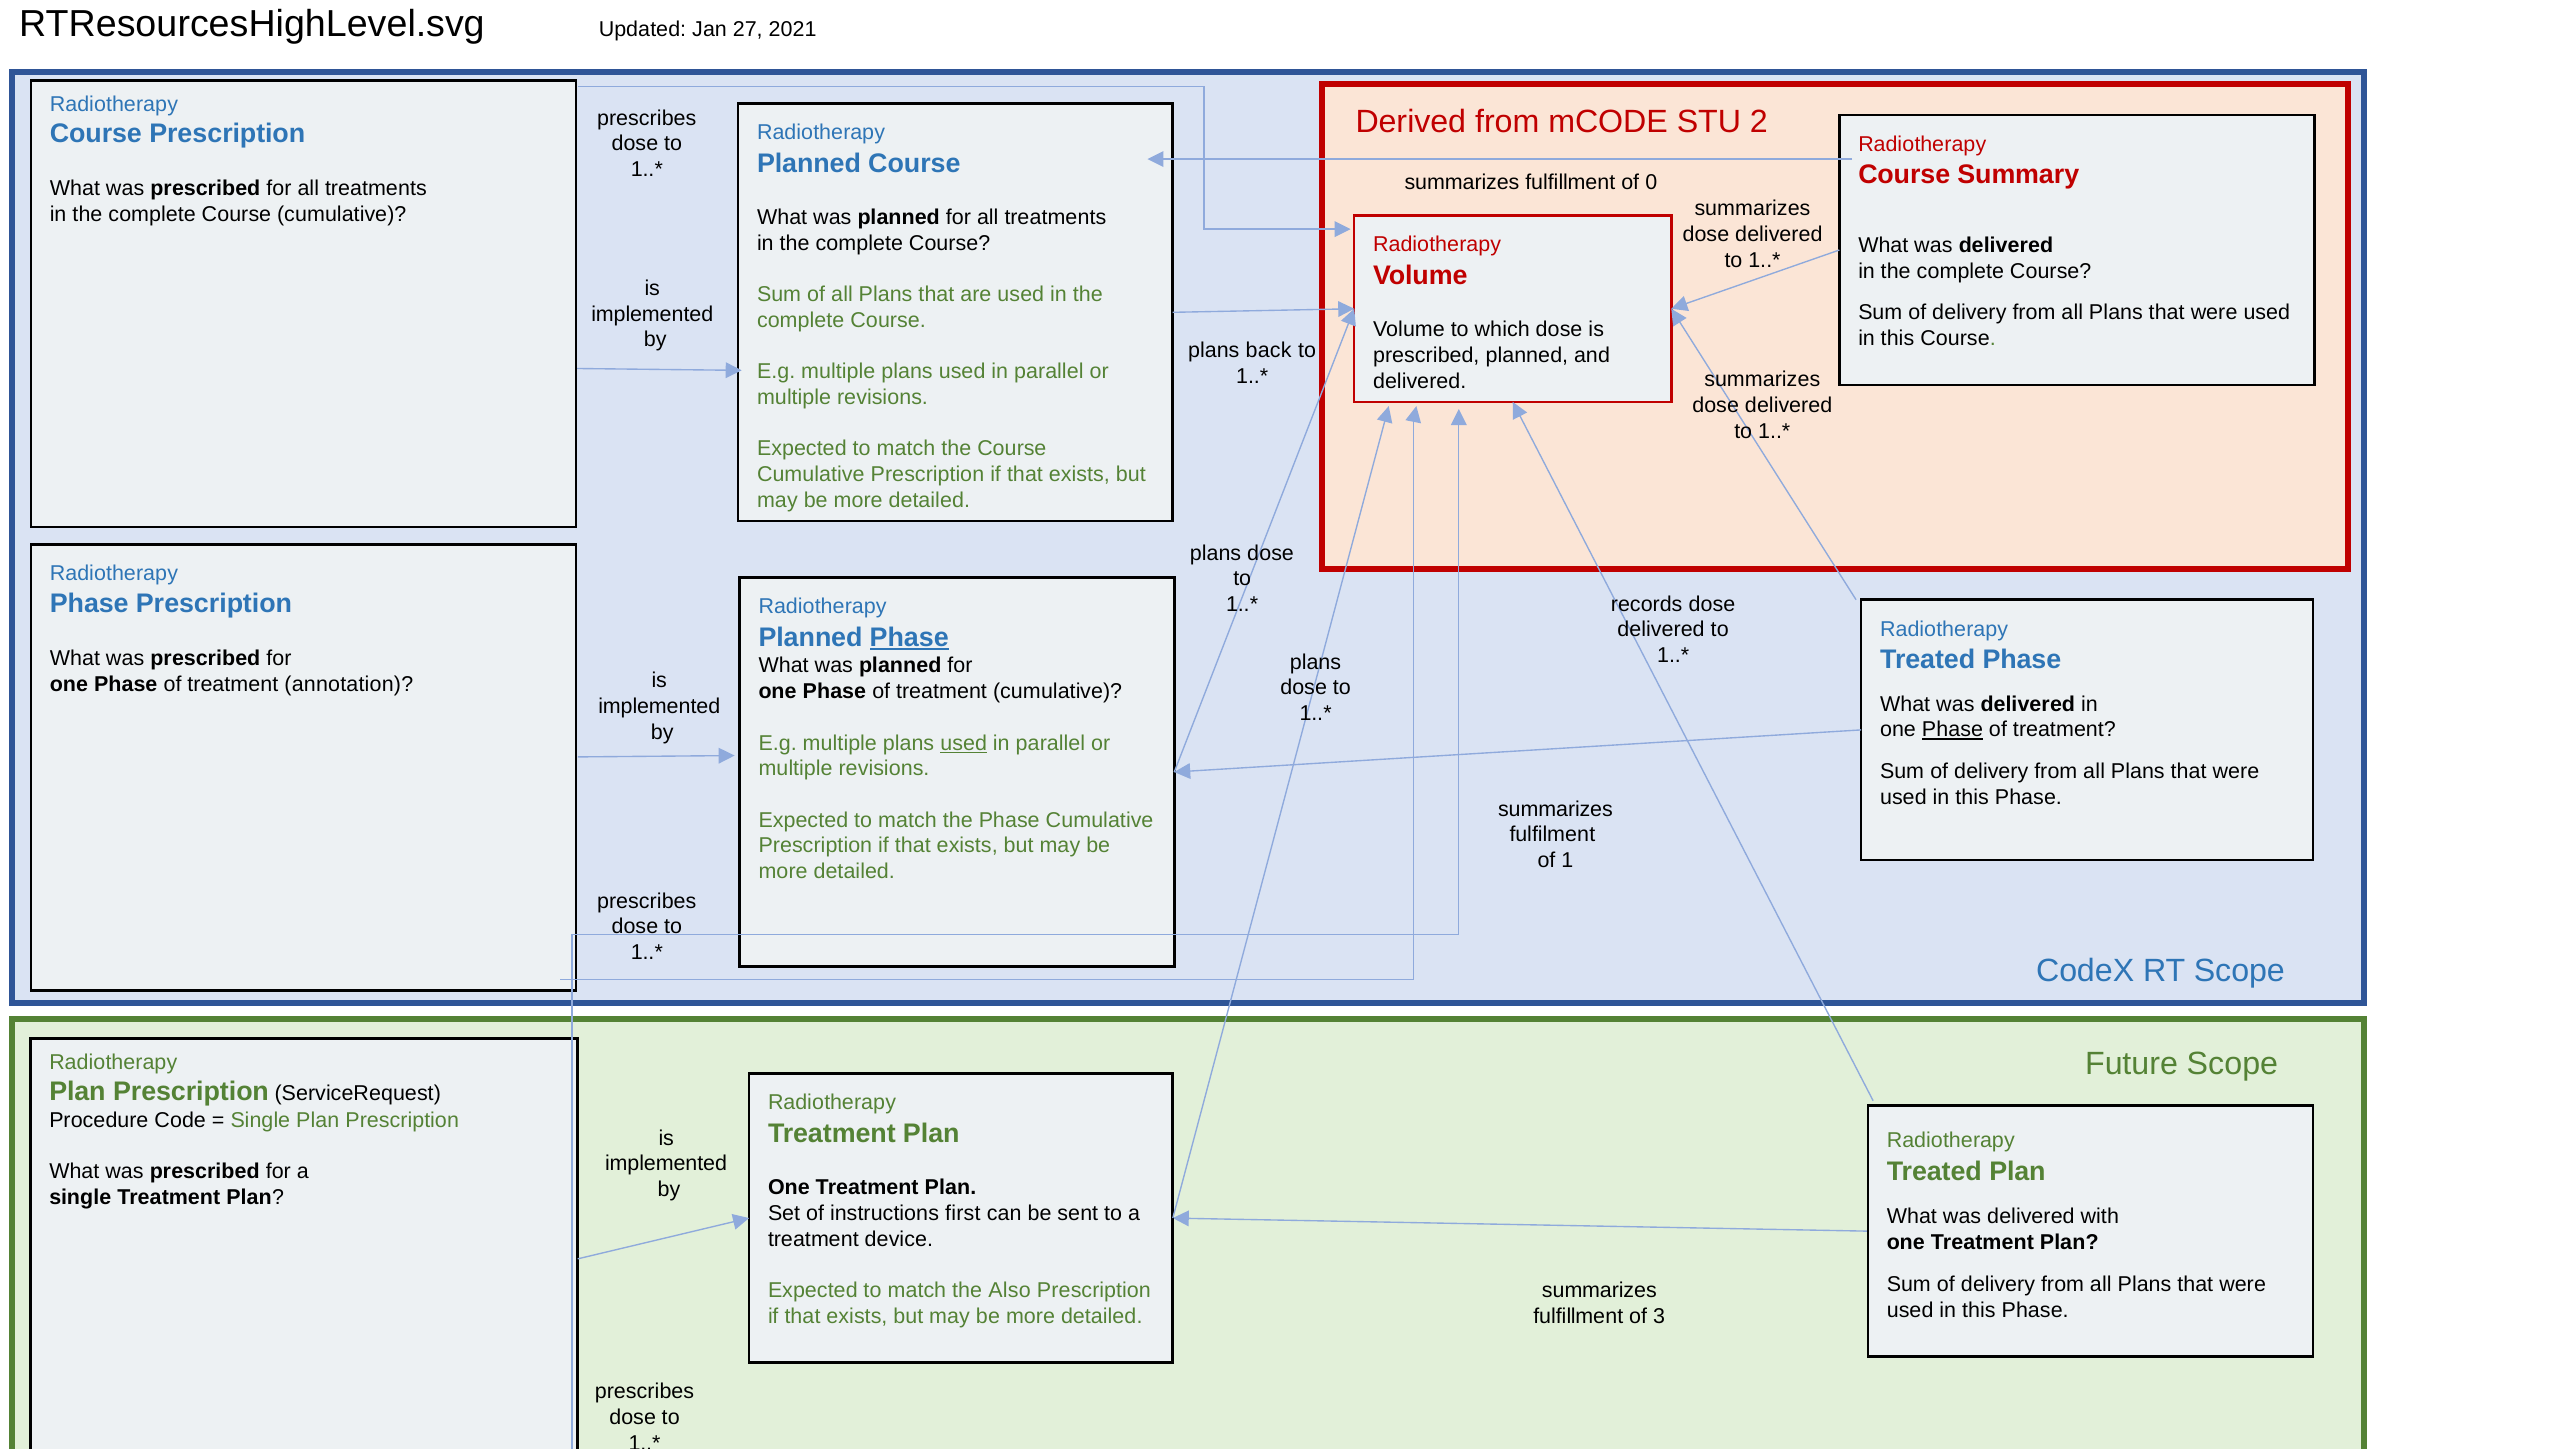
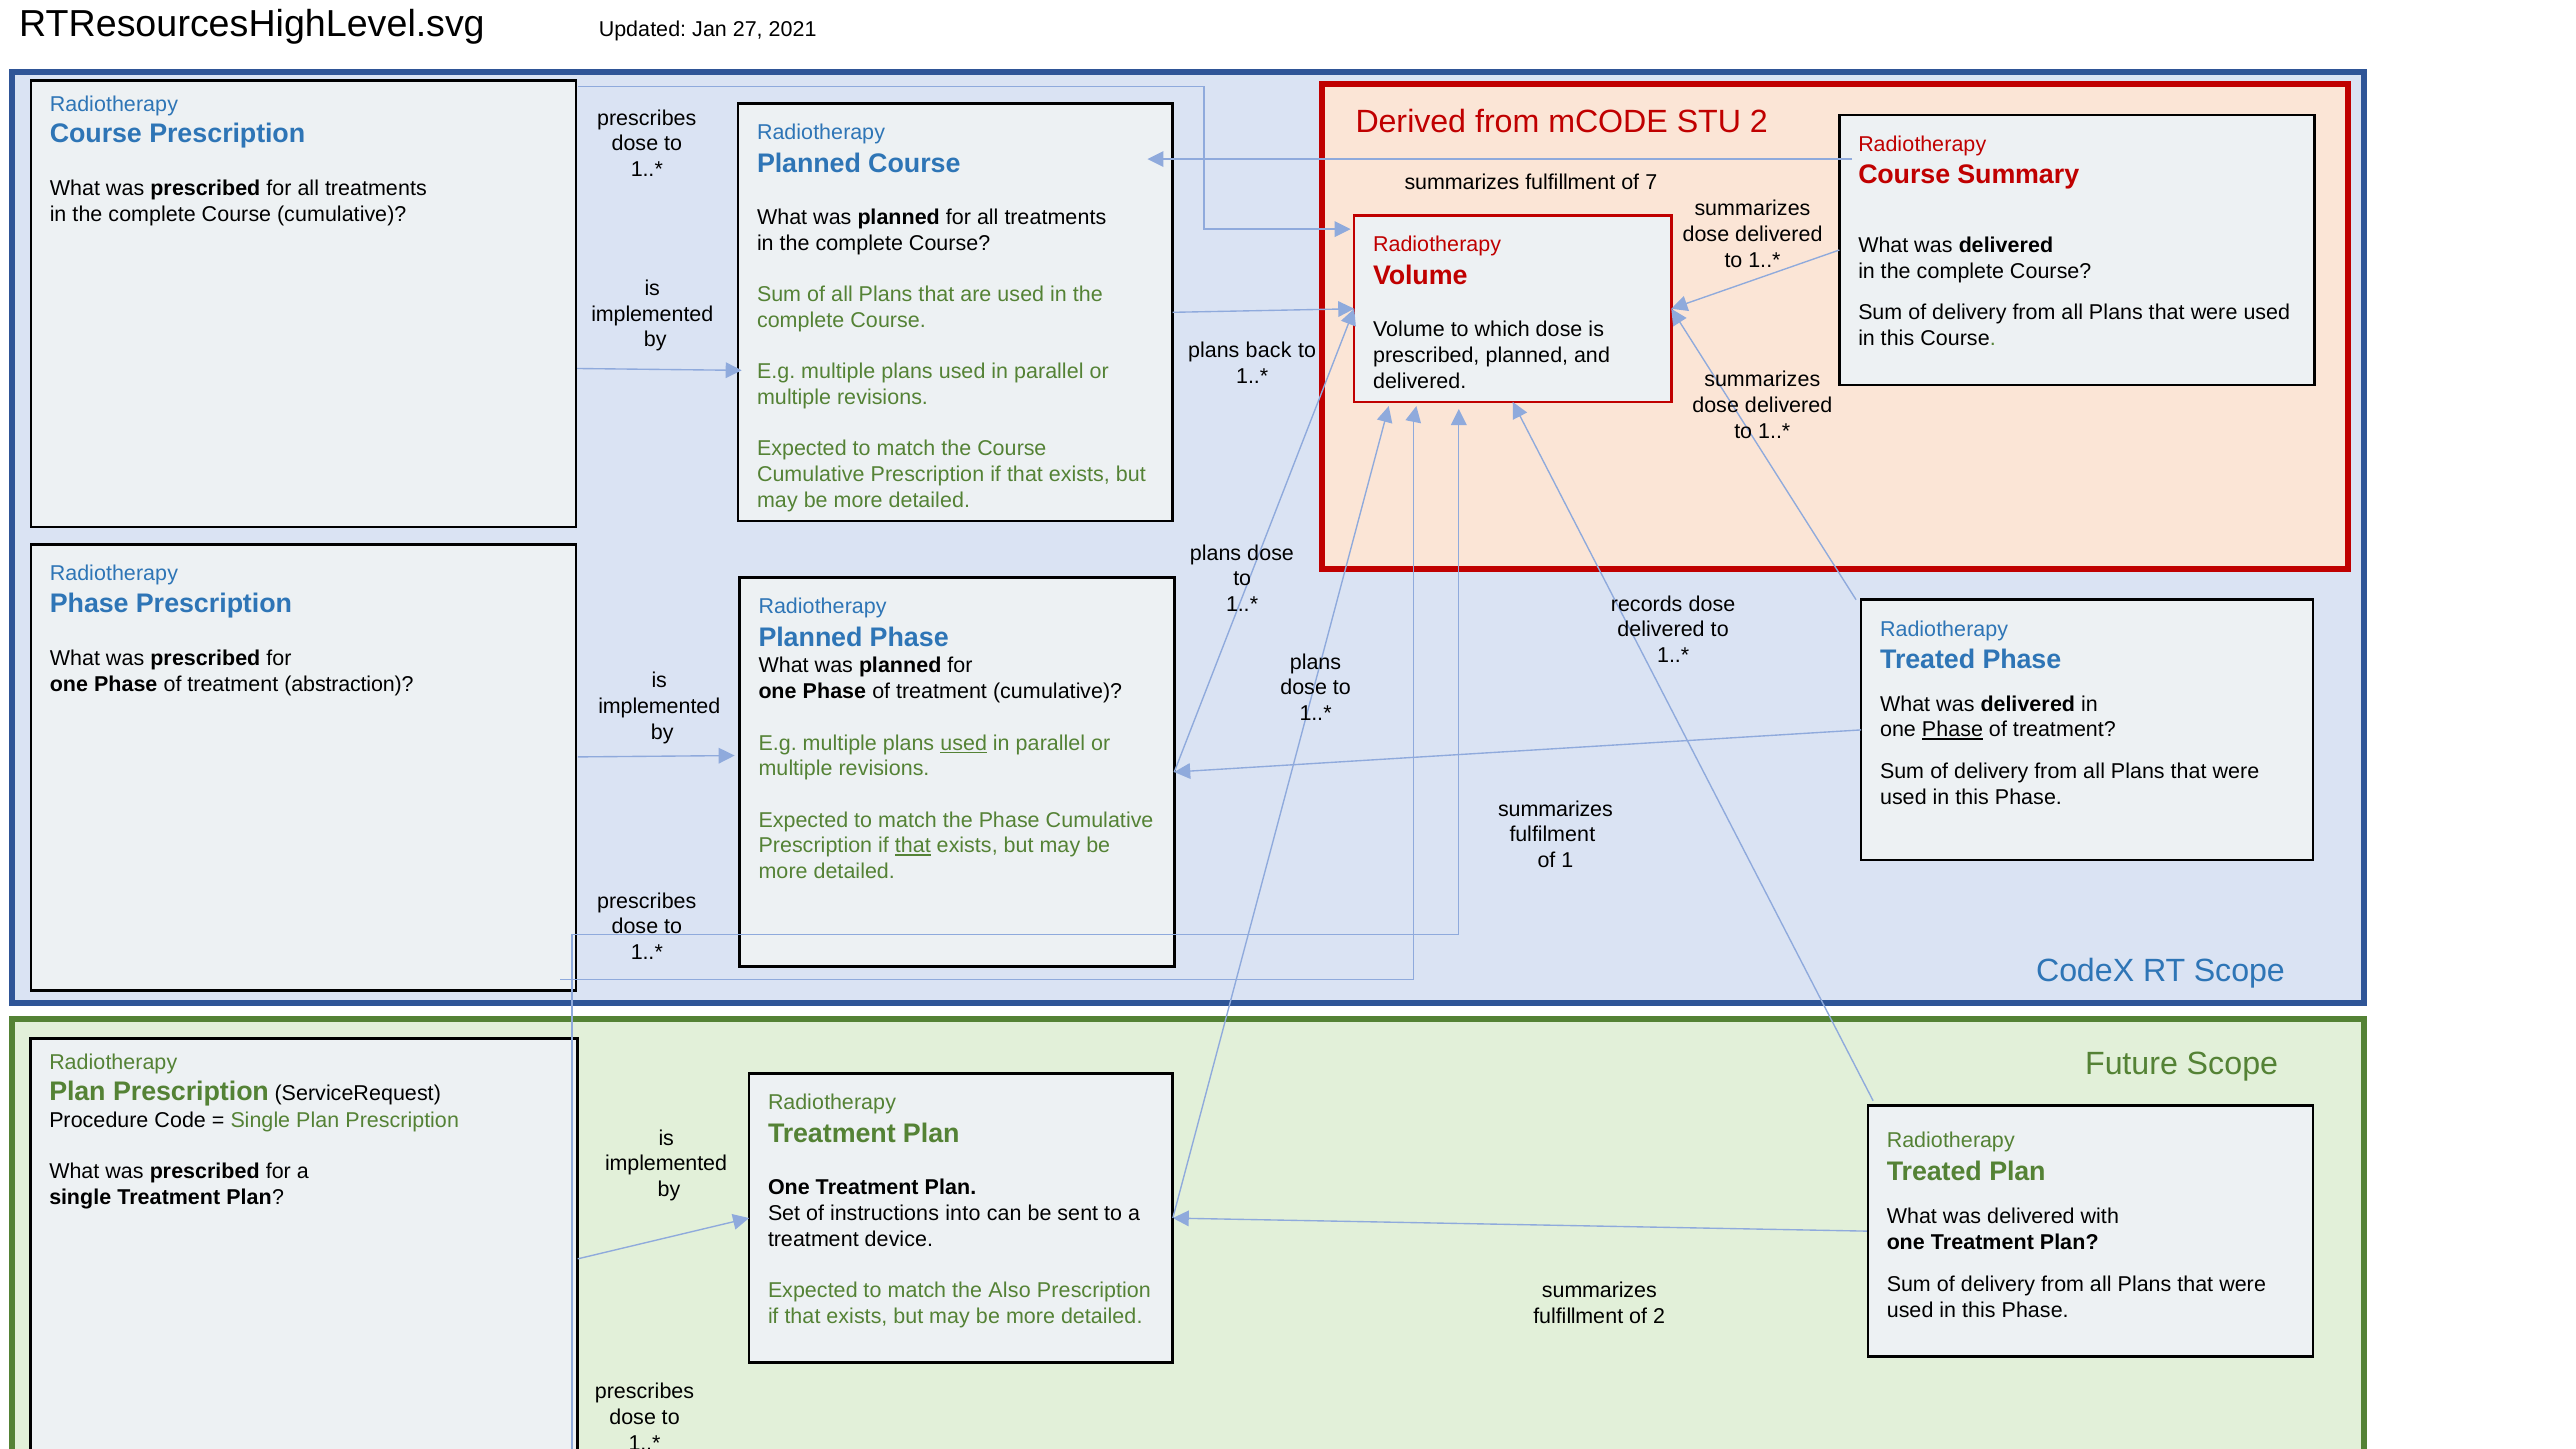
0: 0 -> 7 (1651, 182)
Phase underline: present -> none (909, 637)
annotation: annotation -> abstraction (349, 684)
that underline: none -> present (913, 846)
first: first -> into (963, 1213)
of 3: 3 -> 2 (1659, 1316)
